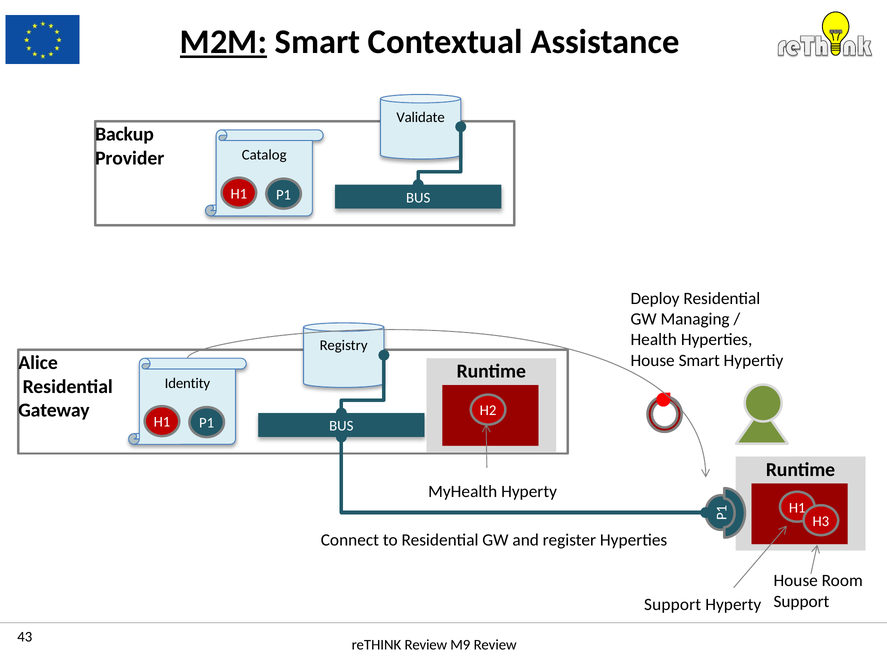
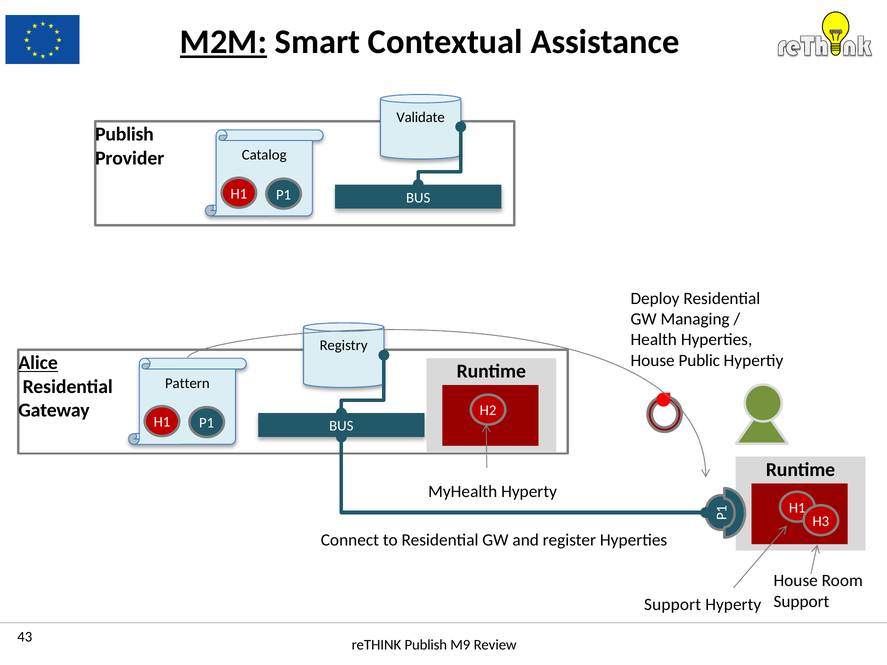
Backup: Backup -> Publish (124, 135)
House Smart: Smart -> Public (699, 361)
Alice underline: none -> present (38, 363)
Identity: Identity -> Pattern (187, 383)
reTHINK Review: Review -> Publish (426, 645)
